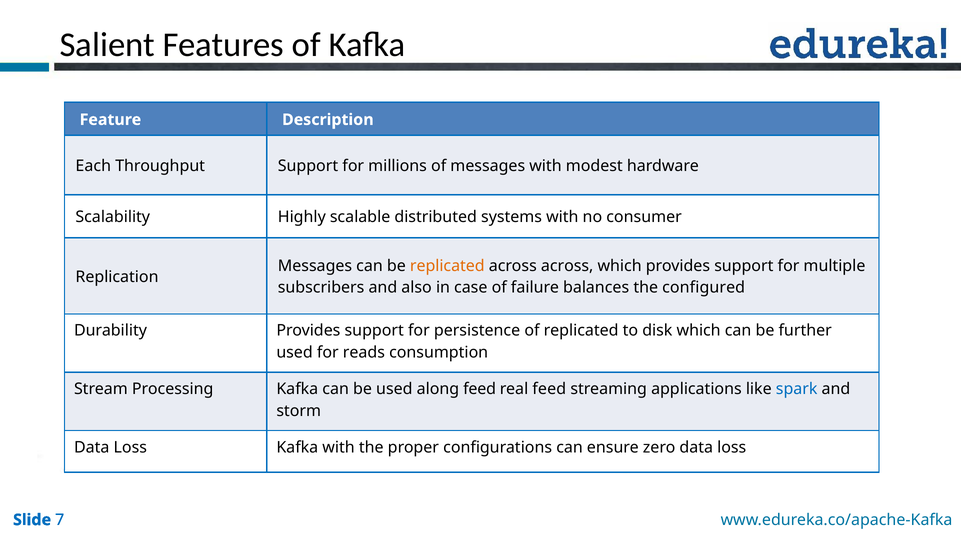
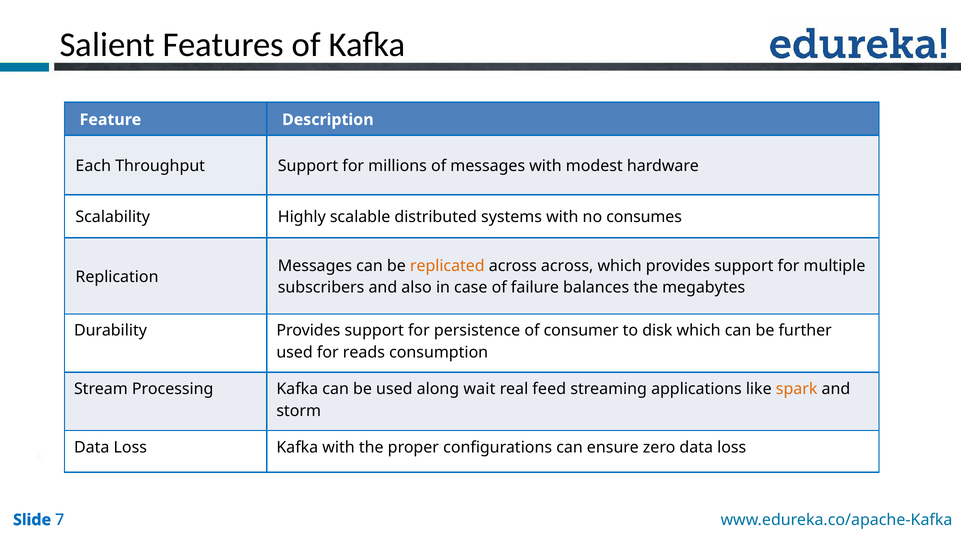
consumer: consumer -> consumes (644, 217)
configured: configured -> megabytes (704, 287)
of replicated: replicated -> consumer (581, 330)
along feed: feed -> wait (479, 389)
spark colour: blue -> orange (797, 389)
